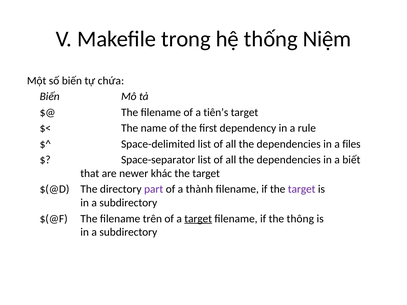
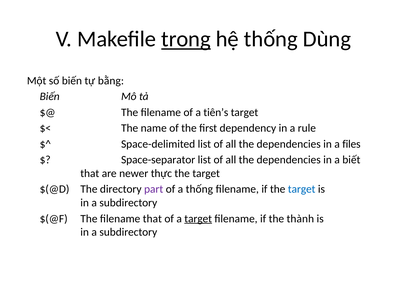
trong underline: none -> present (186, 39)
Niệm: Niệm -> Dùng (327, 39)
chứa: chứa -> bằng (111, 81)
khác: khác -> thực (161, 174)
a thành: thành -> thống (199, 189)
target colour: purple -> blue (302, 189)
filename trên: trên -> that (152, 219)
thông: thông -> thành (300, 219)
